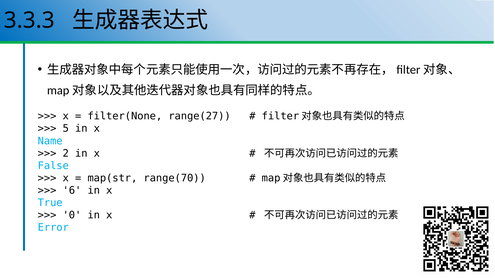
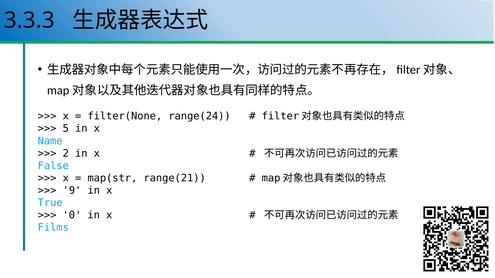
range(27: range(27 -> range(24 (200, 116)
range(70: range(70 -> range(21 (175, 178)
6: 6 -> 9 (72, 191)
Error: Error -> Films (53, 228)
